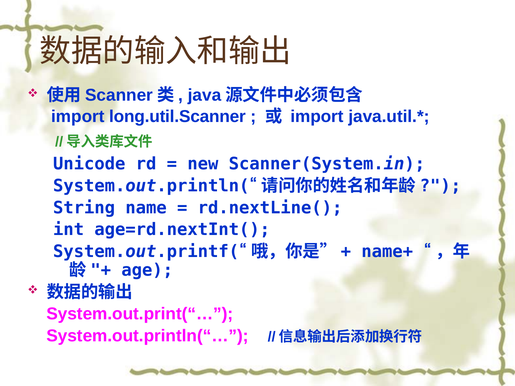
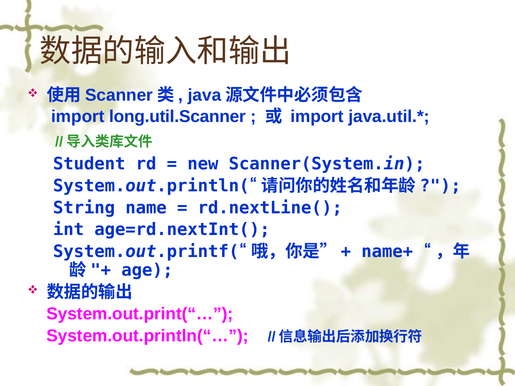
Unicode: Unicode -> Student (89, 164)
